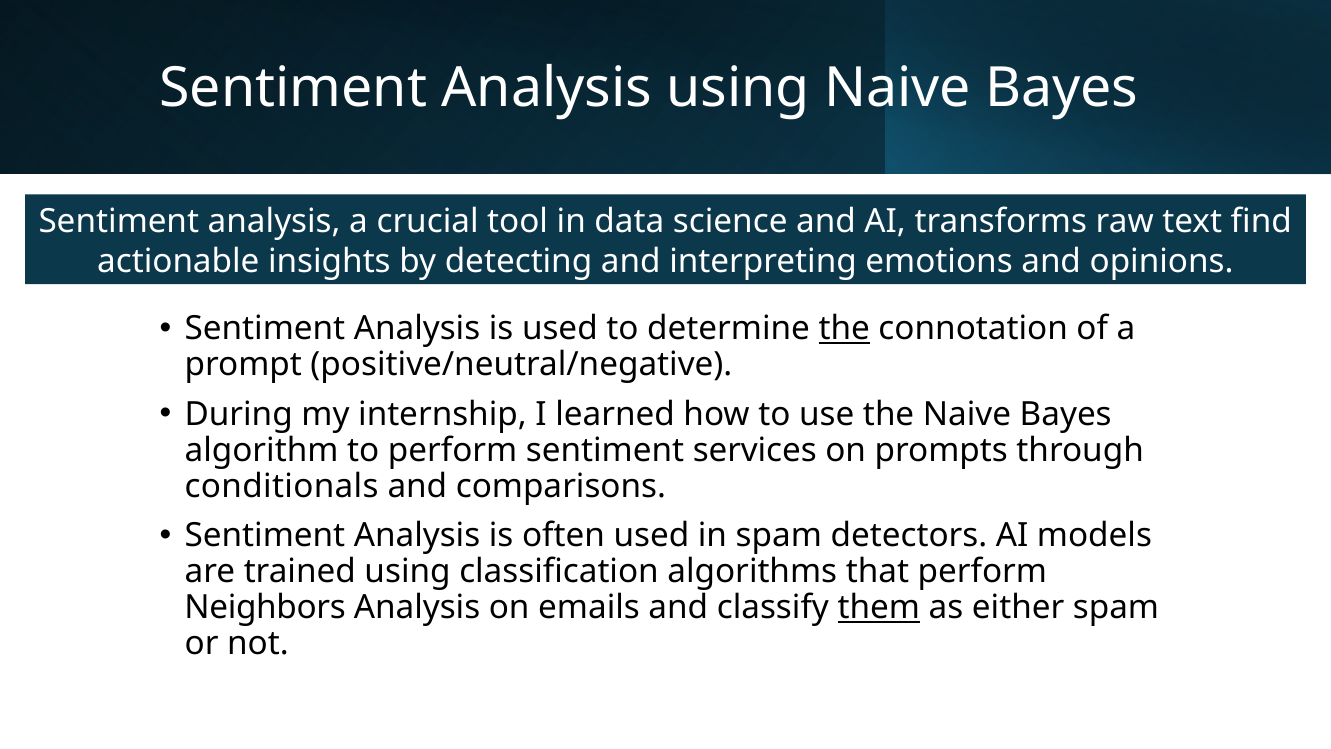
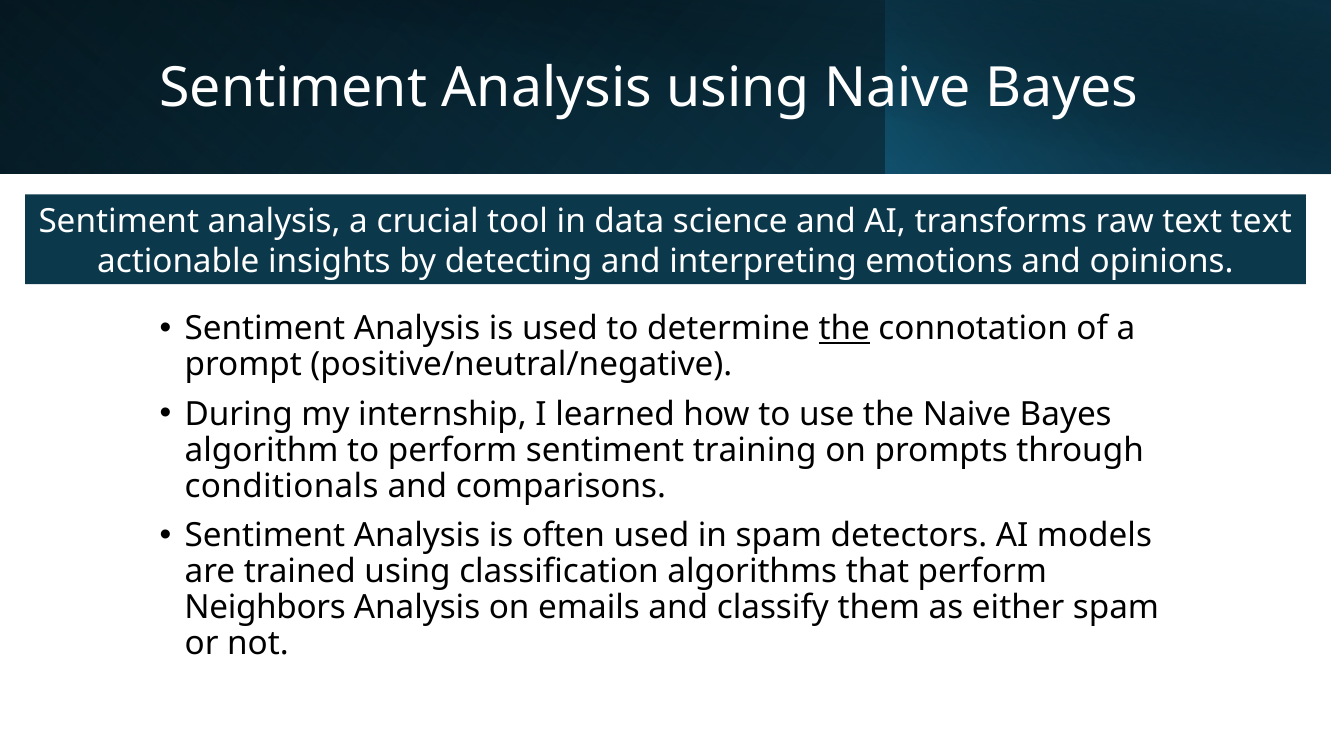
text find: find -> text (1261, 221)
services: services -> training (755, 450)
them underline: present -> none (879, 607)
